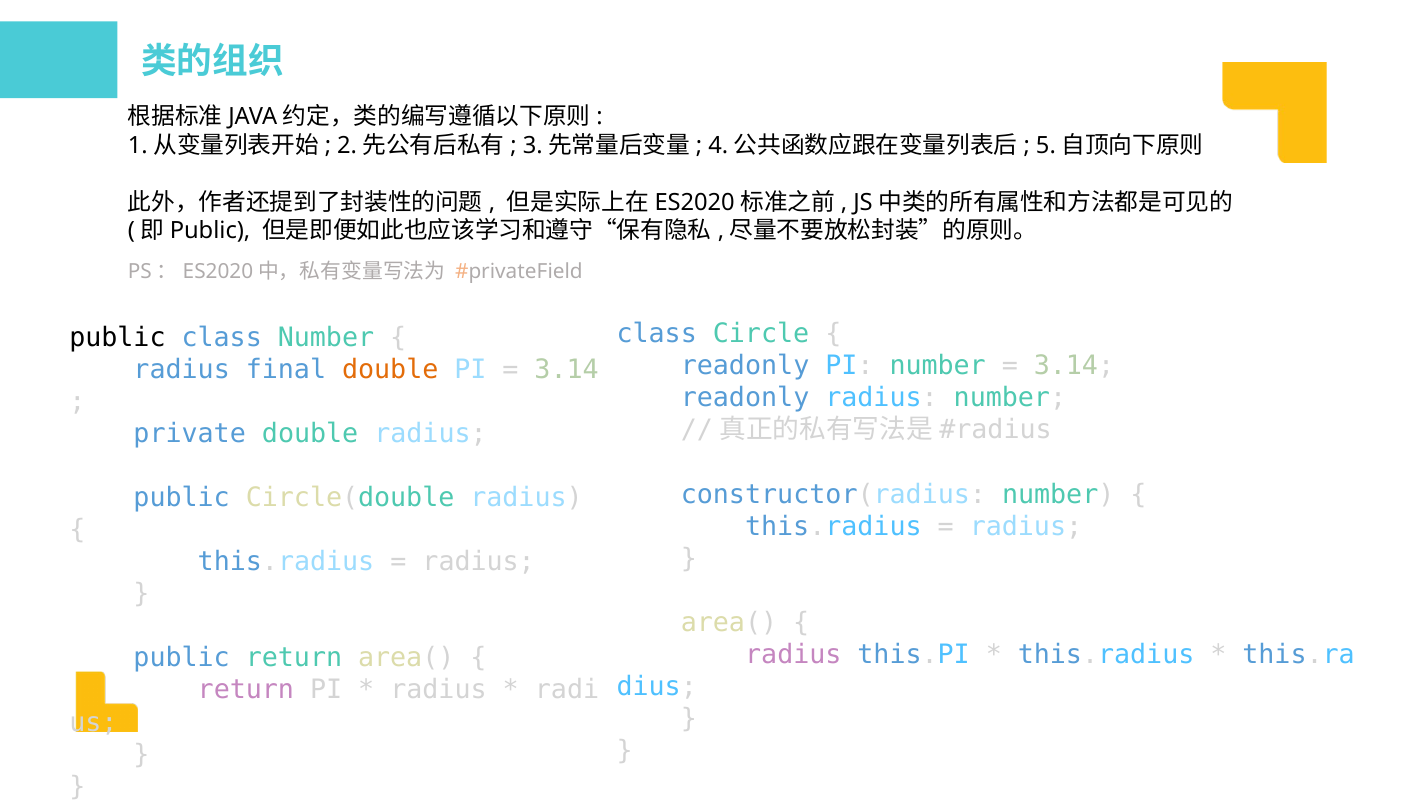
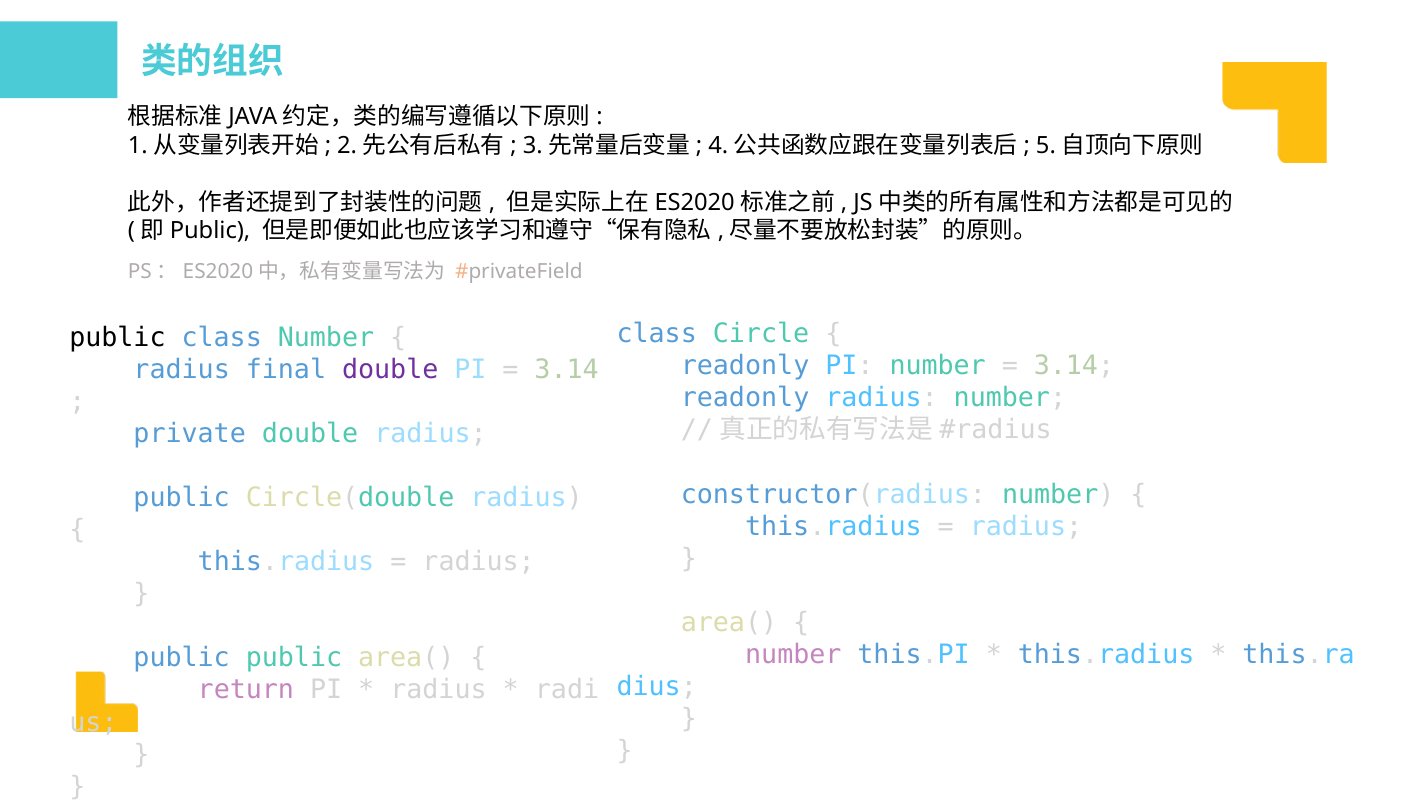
double colour: orange -> purple (390, 370)
radius: radius -> number (793, 654)
public return: return -> public (294, 658)
